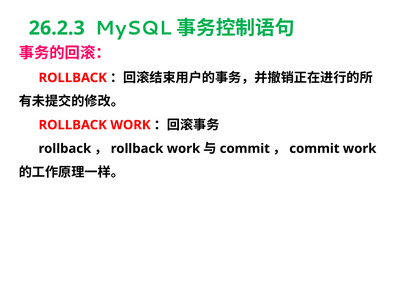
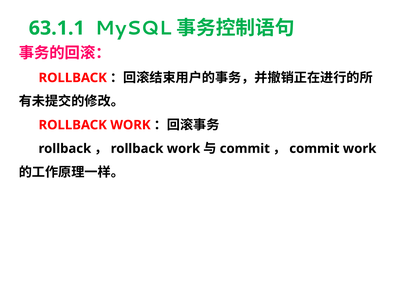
26.2.3: 26.2.3 -> 63.1.1 (57, 28)
